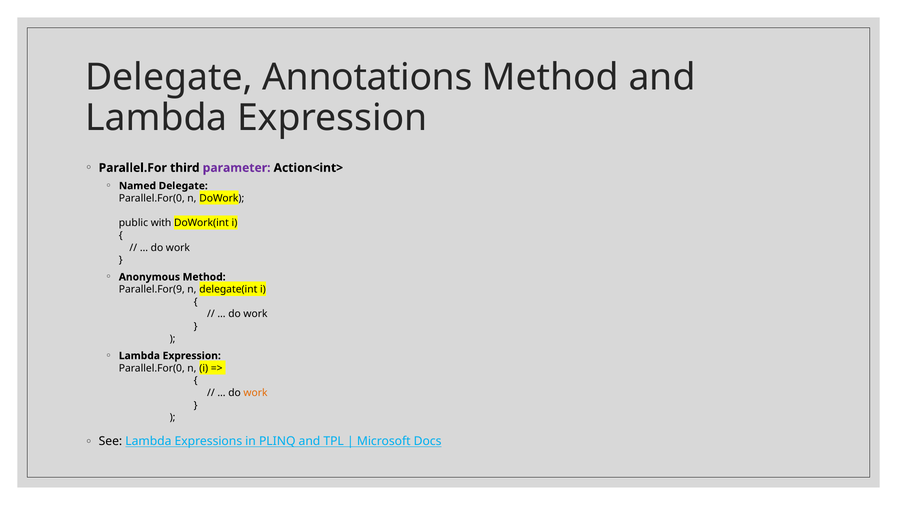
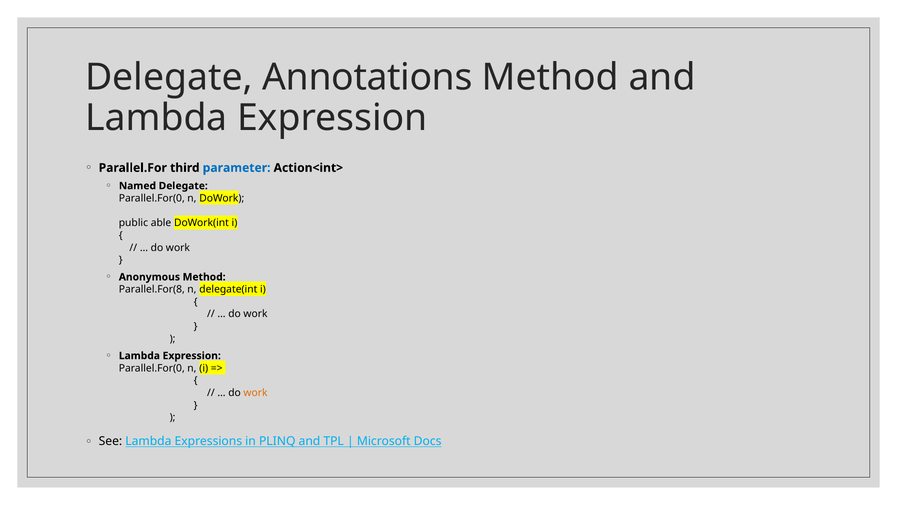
parameter colour: purple -> blue (237, 168)
with: with -> able (161, 223)
Parallel.For(9: Parallel.For(9 -> Parallel.For(8 (152, 289)
